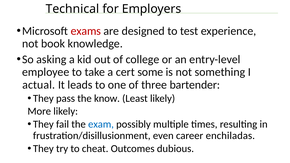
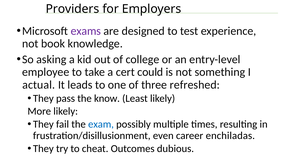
Technical: Technical -> Providers (72, 9)
exams colour: red -> purple (86, 31)
some: some -> could (150, 72)
bartender: bartender -> refreshed (195, 85)
